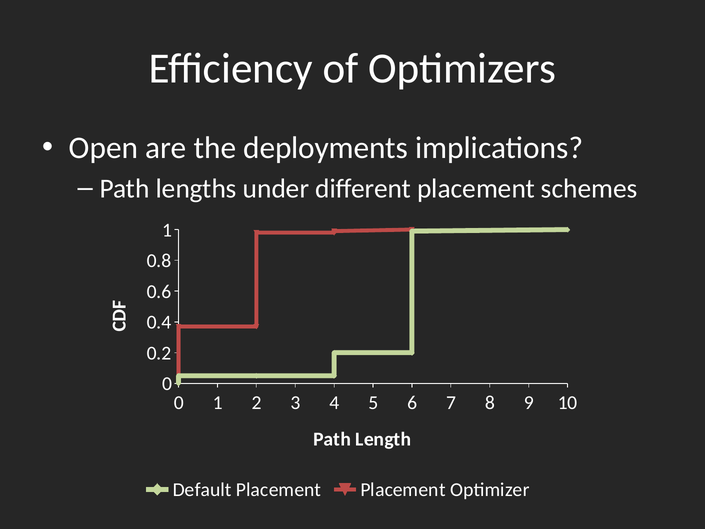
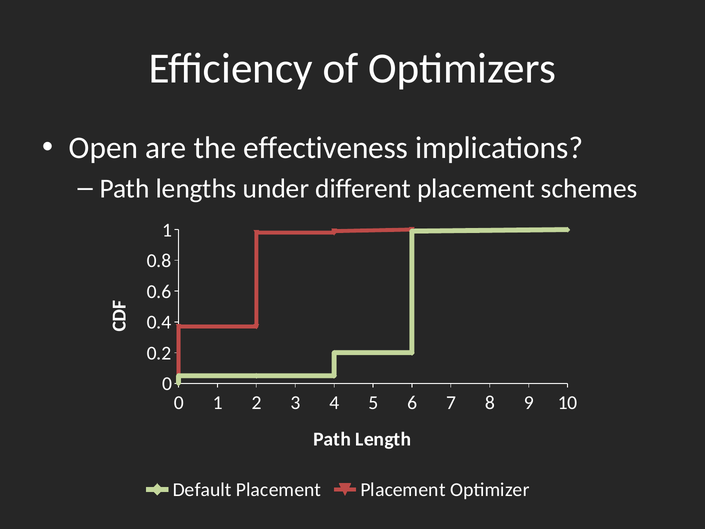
deployments: deployments -> effectiveness (326, 148)
